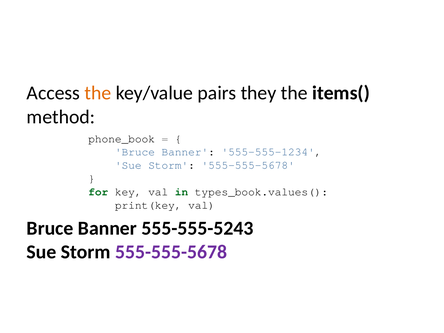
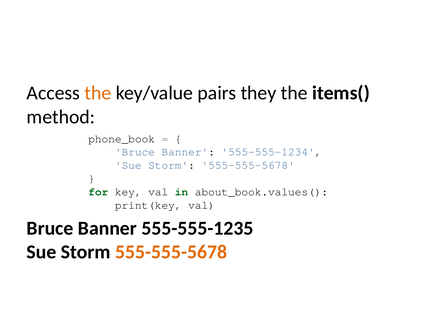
types_book.values(: types_book.values( -> about_book.values( (261, 192)
555-555-5243: 555-555-5243 -> 555-555-1235 (197, 228)
555-555-5678 colour: purple -> orange (171, 252)
